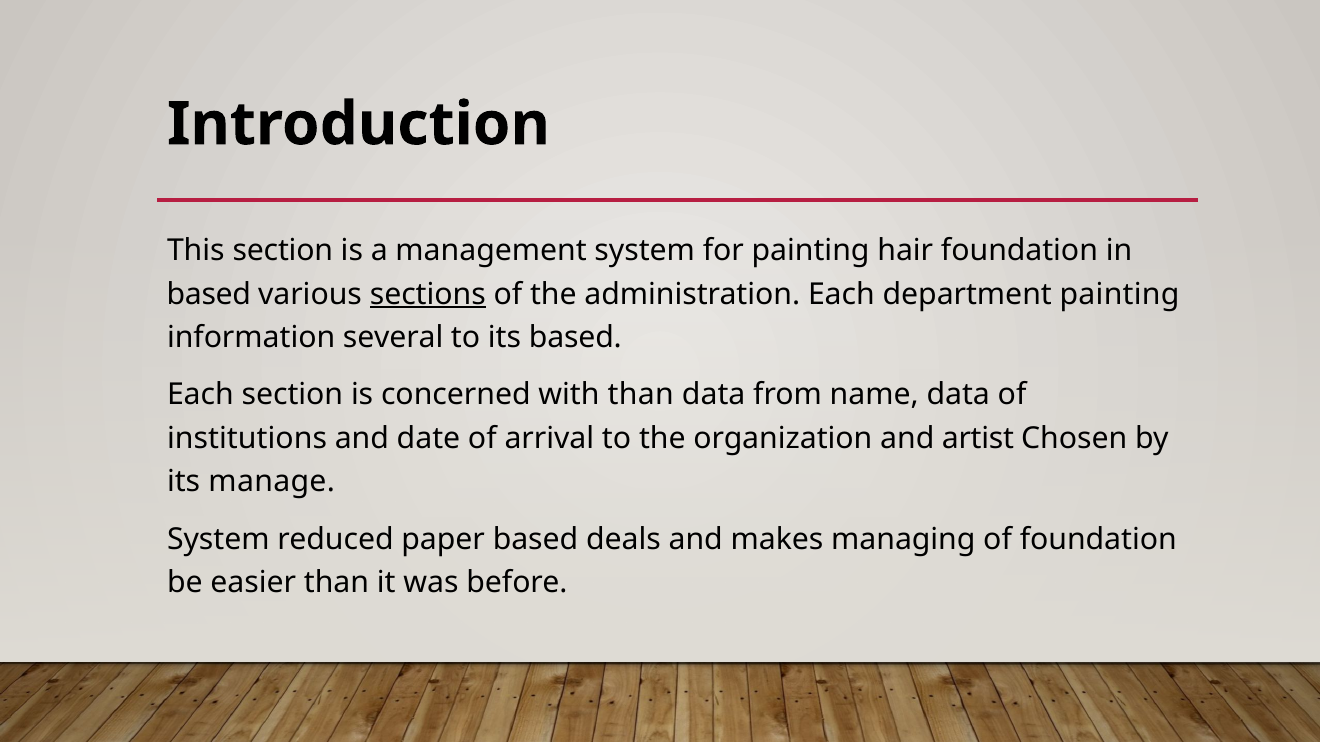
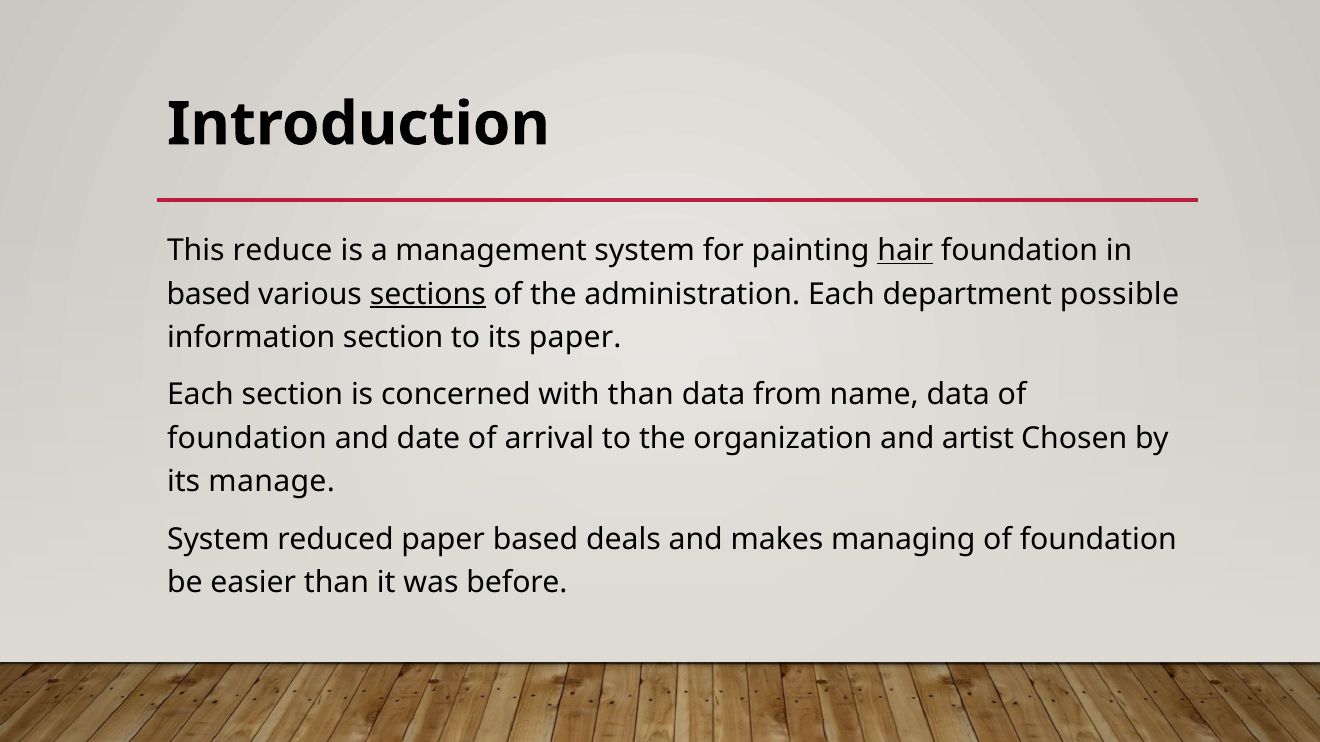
This section: section -> reduce (283, 251)
hair underline: none -> present (905, 251)
department painting: painting -> possible (1120, 294)
information several: several -> section (393, 338)
its based: based -> paper (575, 338)
institutions: institutions -> foundation (247, 439)
